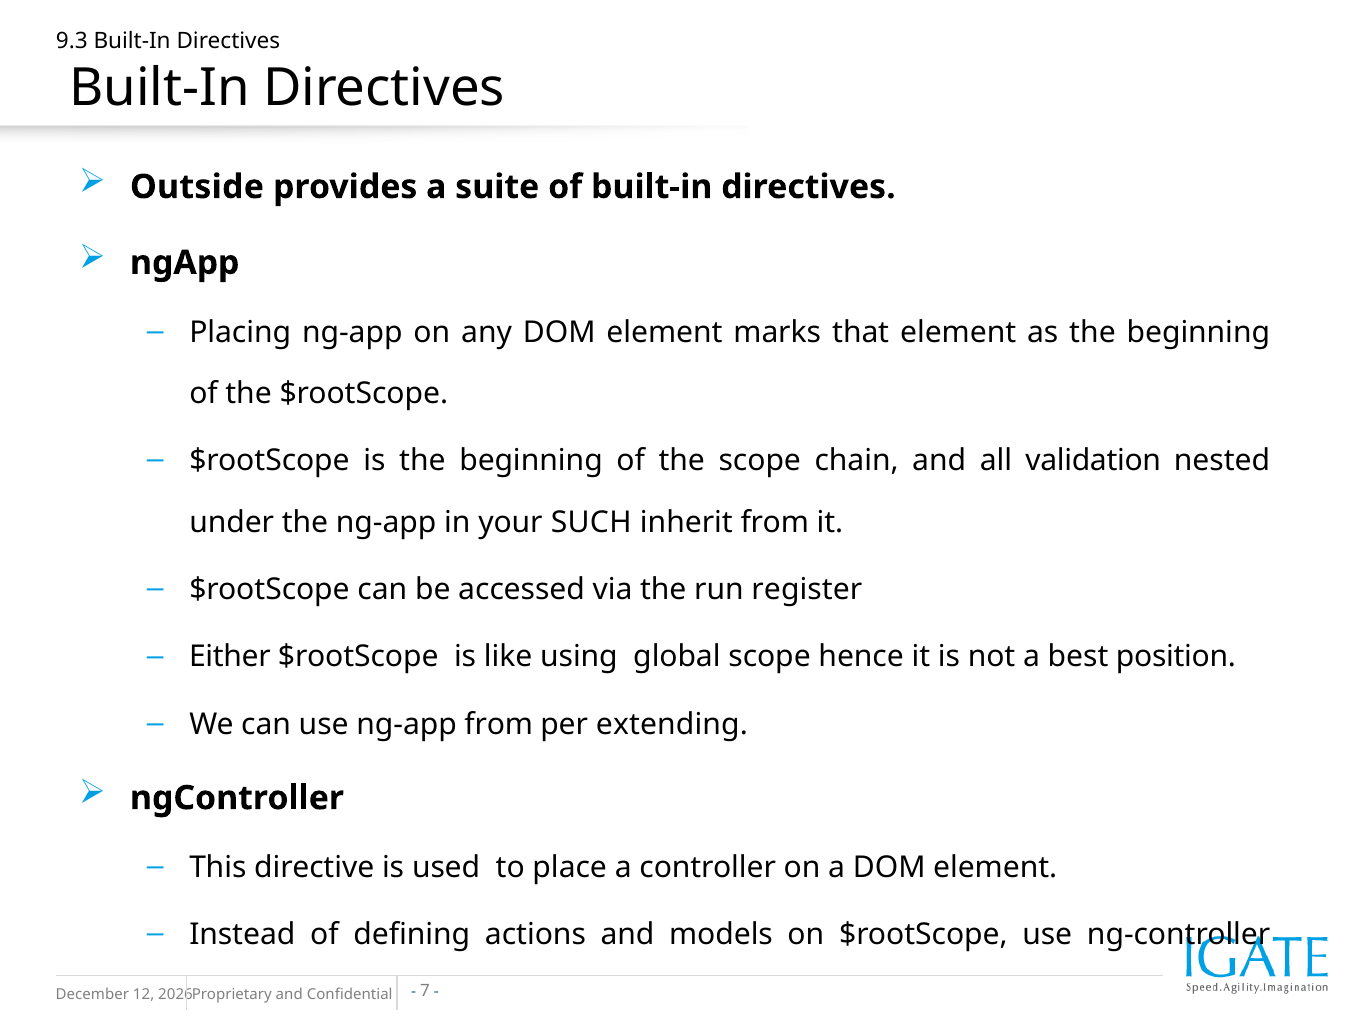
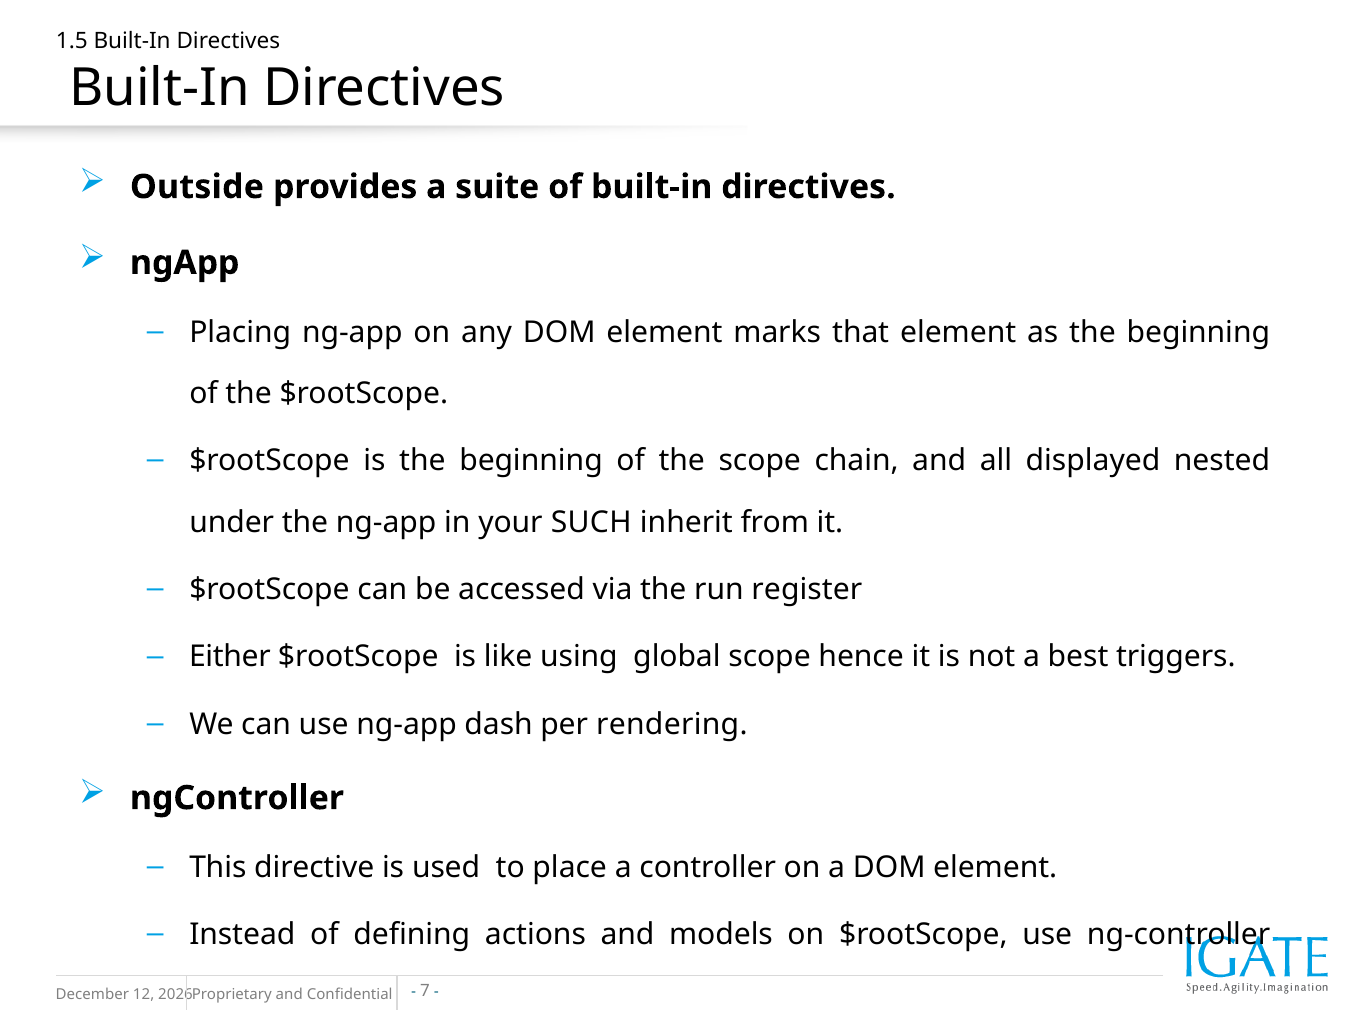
9.3: 9.3 -> 1.5 (72, 41)
validation: validation -> displayed (1093, 461)
position: position -> triggers (1176, 657)
ng-app from: from -> dash (499, 724)
extending: extending -> rendering (672, 724)
